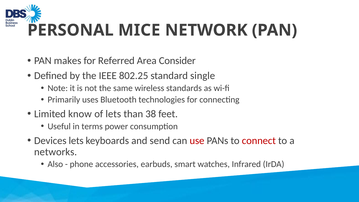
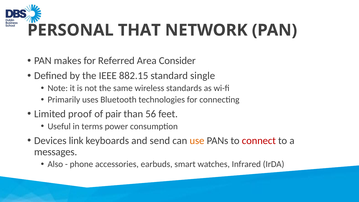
MICE: MICE -> THAT (139, 30)
802.25: 802.25 -> 882.15 (134, 76)
know: know -> proof (80, 114)
of lets: lets -> pair (113, 114)
38: 38 -> 56 (151, 114)
Devices lets: lets -> link (76, 141)
use colour: red -> orange (197, 141)
networks: networks -> messages (56, 152)
